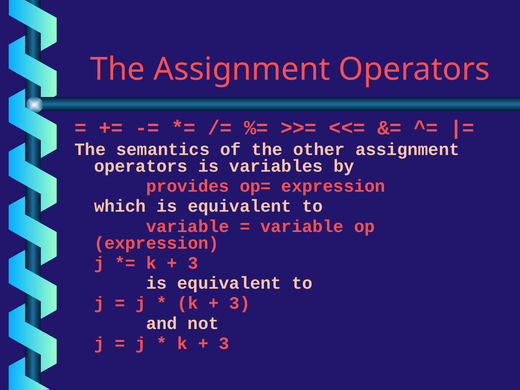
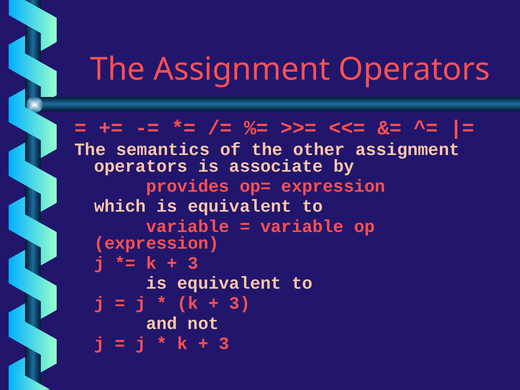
variables: variables -> associate (276, 166)
